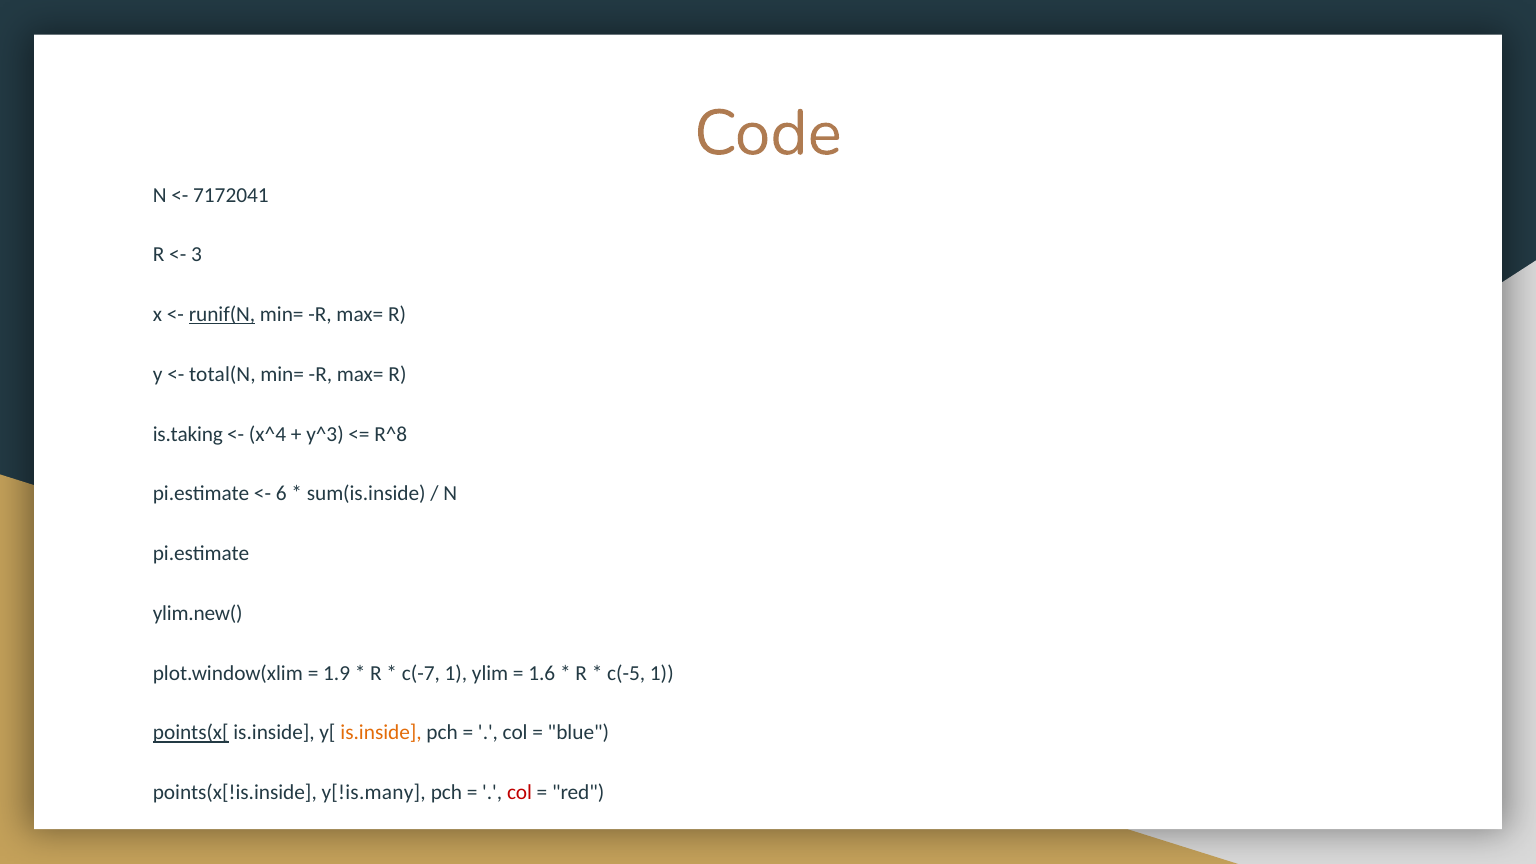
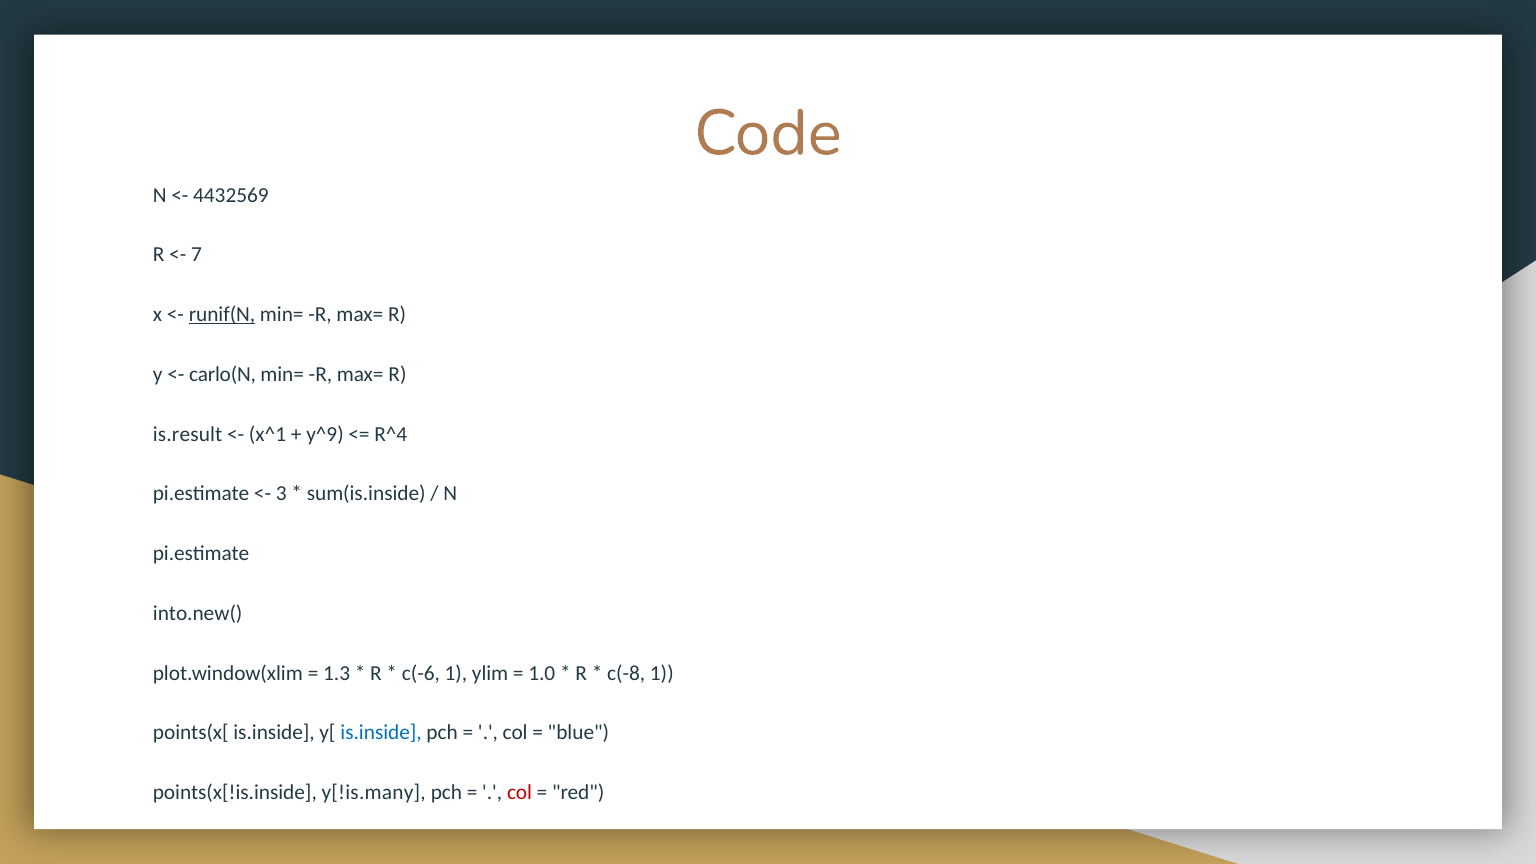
7172041: 7172041 -> 4432569 (231, 195)
3: 3 -> 7 (196, 255)
total(N: total(N -> carlo(N (222, 374)
is.taking: is.taking -> is.result (188, 434)
x^4: x^4 -> x^1 (268, 434)
y^3: y^3 -> y^9 (325, 434)
R^8: R^8 -> R^4 (391, 434)
6: 6 -> 3 (281, 494)
ylim.new(: ylim.new( -> into.new( (198, 613)
1.9: 1.9 -> 1.3 (337, 673)
c(-7: c(-7 -> c(-6 (421, 673)
1.6: 1.6 -> 1.0 (542, 673)
c(-5: c(-5 -> c(-8 (626, 673)
points(x[ underline: present -> none (191, 733)
is.inside colour: orange -> blue (381, 733)
